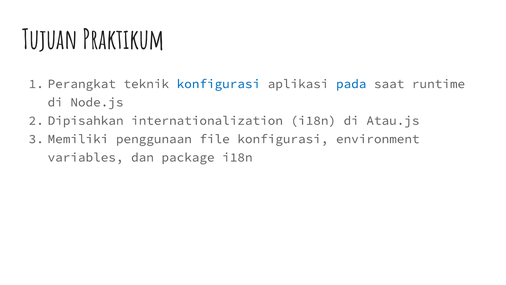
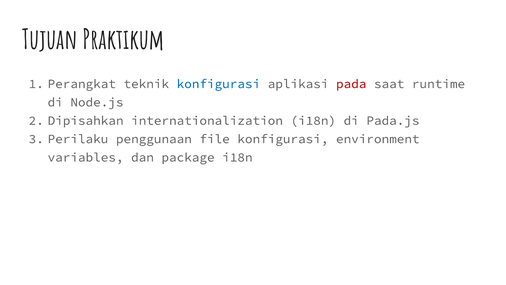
pada colour: blue -> red (351, 84)
Atau.js: Atau.js -> Pada.js (393, 120)
Memiliki: Memiliki -> Perilaku (78, 139)
